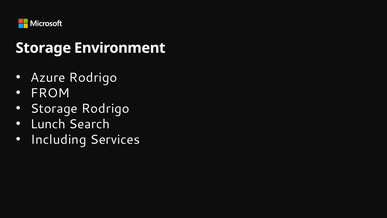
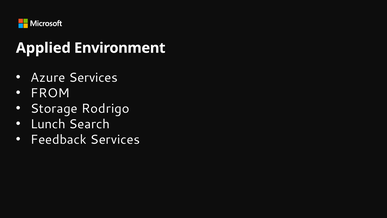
Storage: Storage -> Applied (43, 48)
Azure Rodrigo: Rodrigo -> Services (93, 77)
Including: Including -> Feedback (59, 139)
